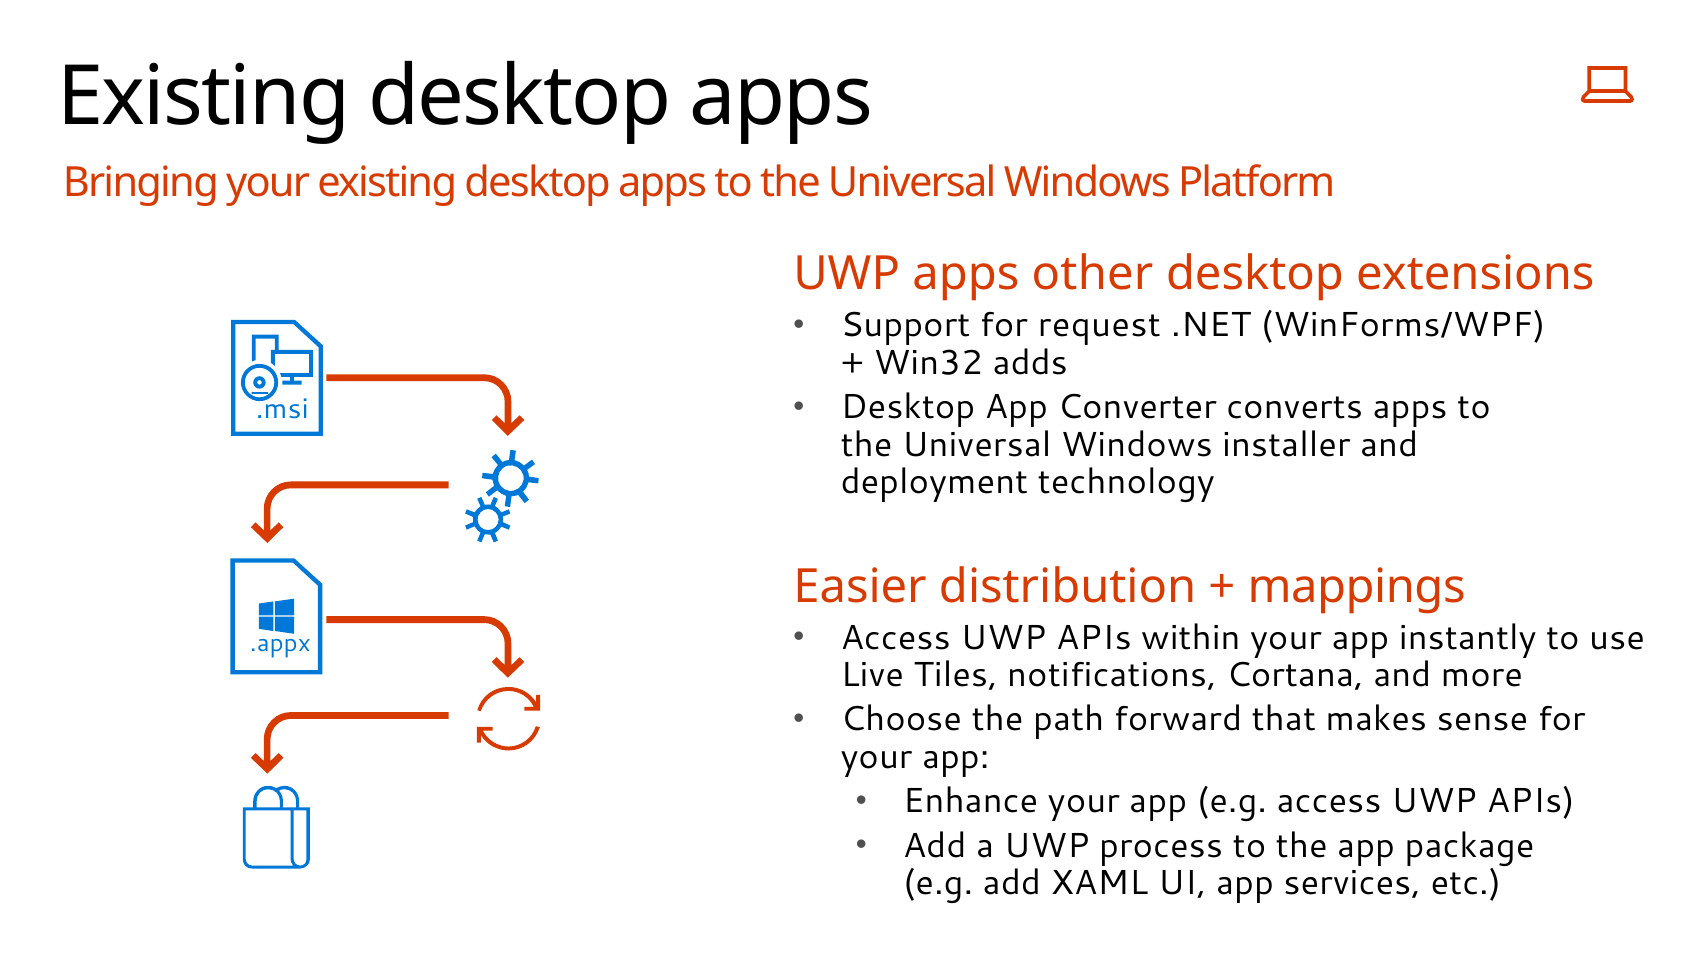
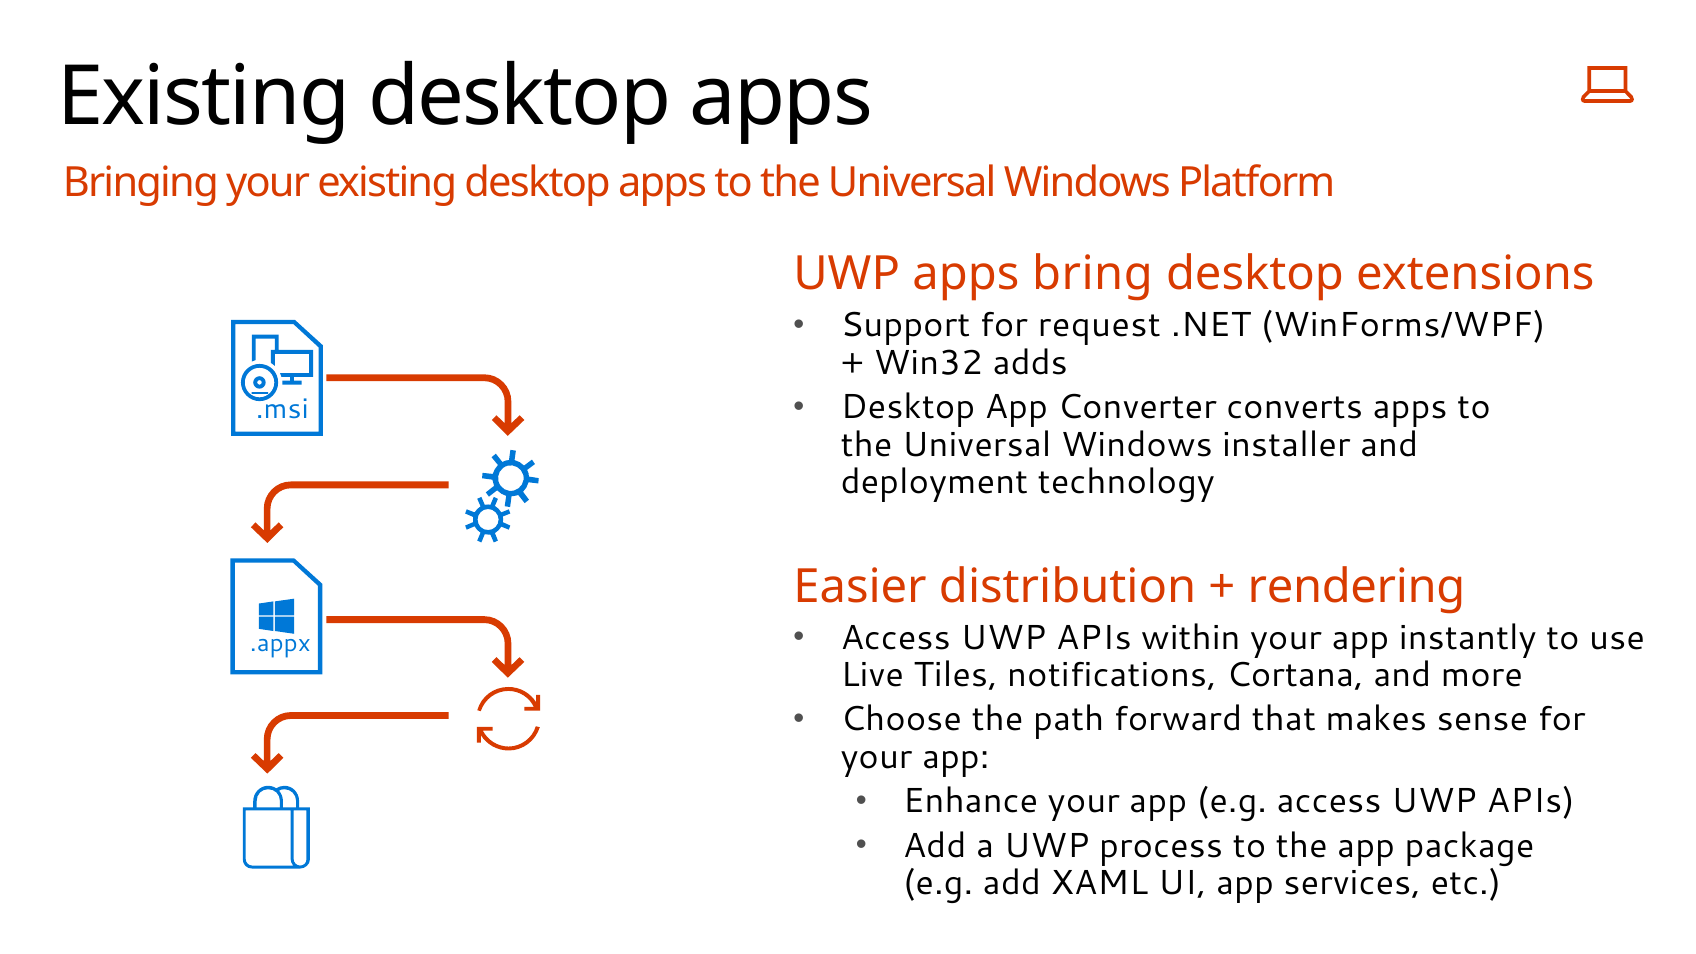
other: other -> bring (1092, 274)
mappings: mappings -> rendering (1357, 586)
